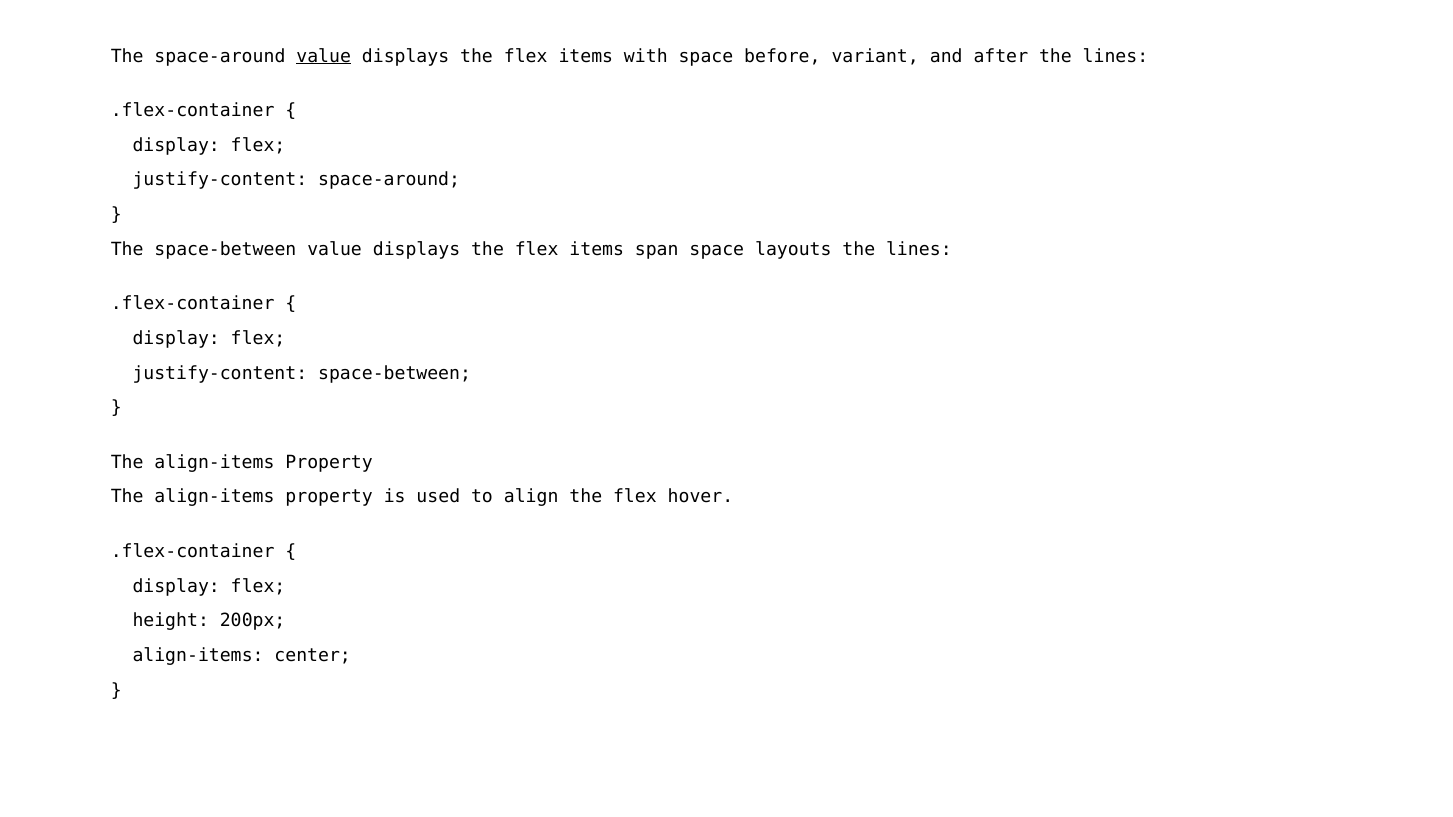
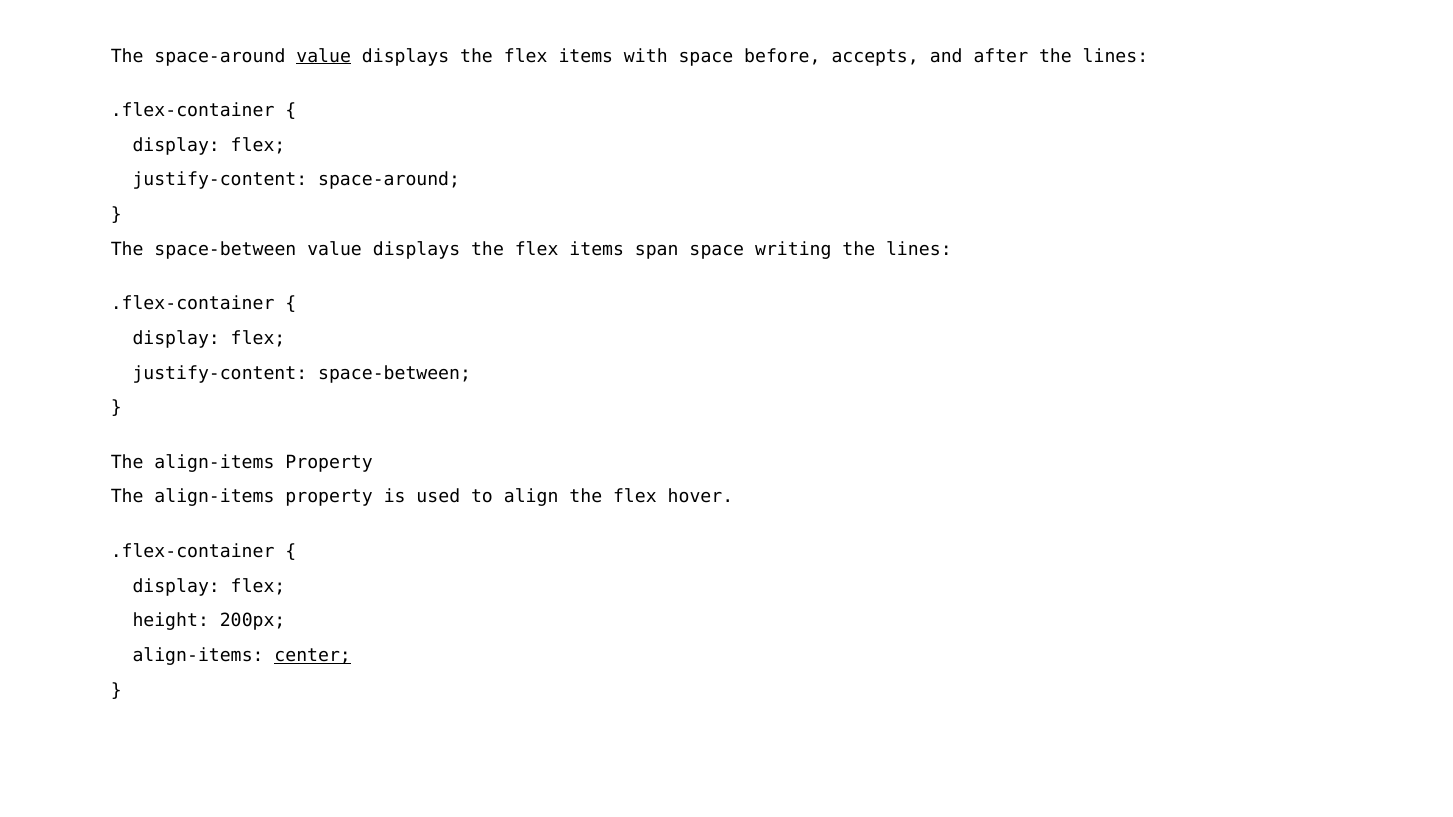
variant: variant -> accepts (875, 56)
layouts: layouts -> writing (793, 249)
center underline: none -> present (313, 656)
